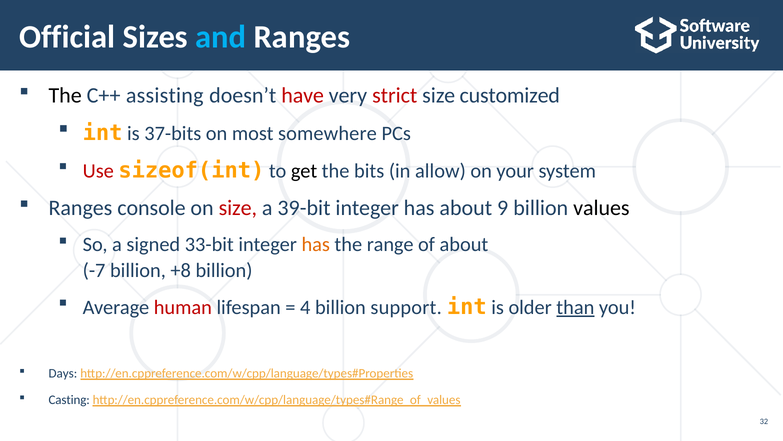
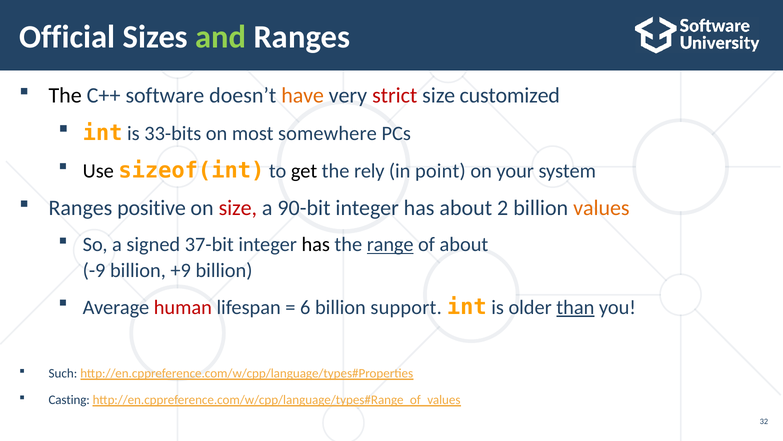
and colour: light blue -> light green (221, 37)
assisting: assisting -> software (165, 95)
have colour: red -> orange (303, 95)
37-bits: 37-bits -> 33-bits (173, 133)
Use colour: red -> black (98, 171)
bits: bits -> rely (369, 171)
allow: allow -> point (440, 171)
console: console -> positive (152, 208)
39-bit: 39-bit -> 90-bit (304, 208)
9: 9 -> 2 (503, 208)
values colour: black -> orange (601, 208)
33-bit: 33-bit -> 37-bit (209, 244)
has colour: orange -> black (316, 244)
range underline: none -> present (390, 244)
-7: -7 -> -9 (94, 270)
+8: +8 -> +9 (181, 270)
4: 4 -> 6 (305, 307)
Days: Days -> Such (63, 373)
